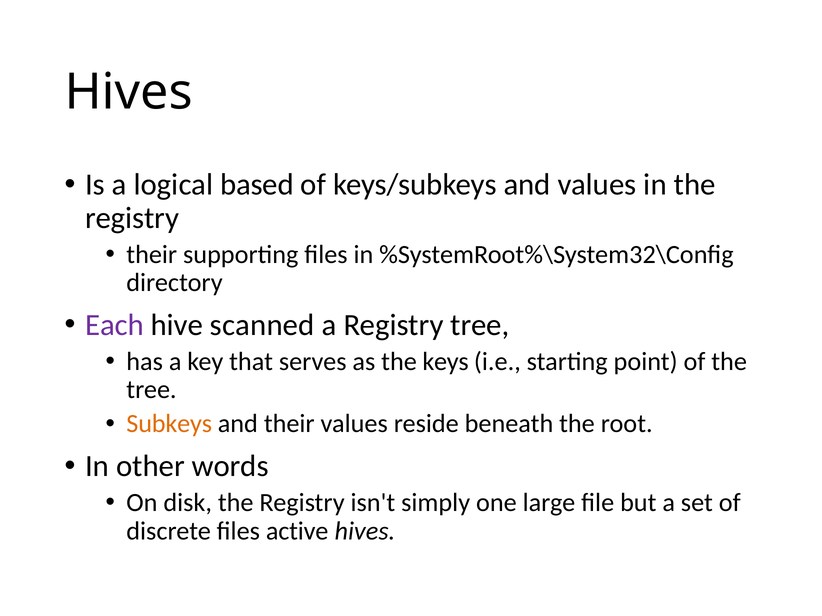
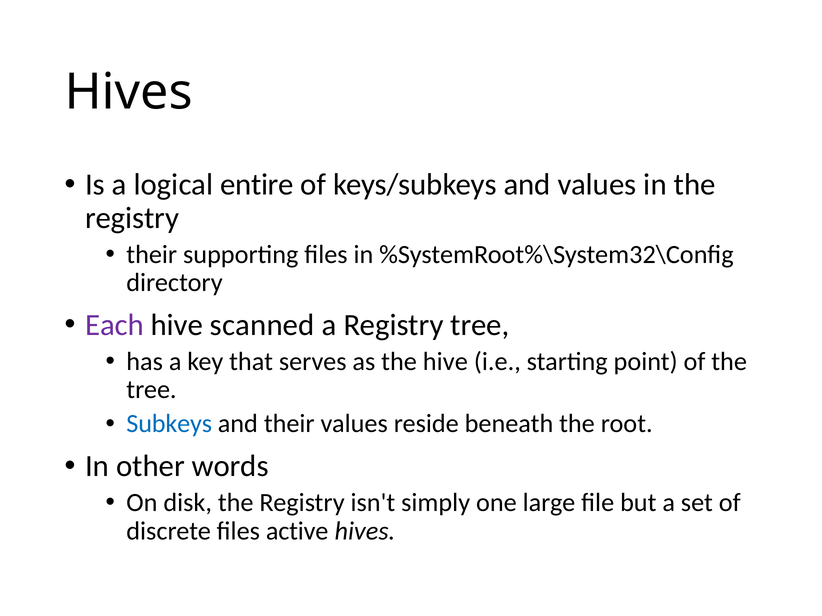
based: based -> entire (257, 185)
the keys: keys -> hive (445, 362)
Subkeys colour: orange -> blue (169, 424)
